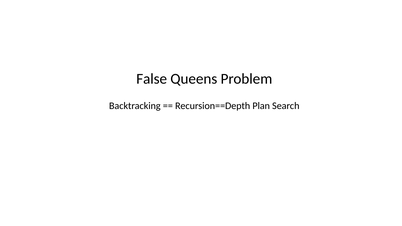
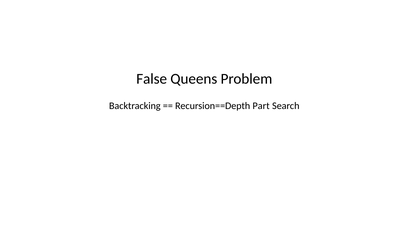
Plan: Plan -> Part (261, 106)
